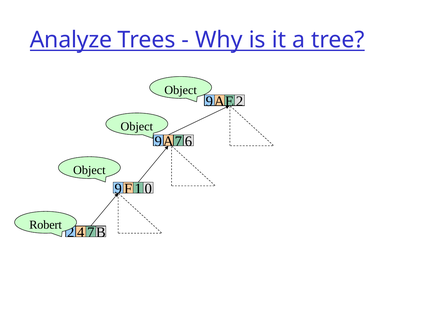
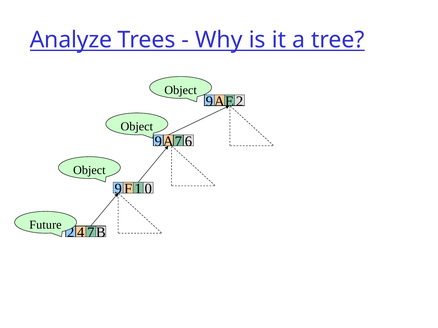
Robert: Robert -> Future (45, 225)
